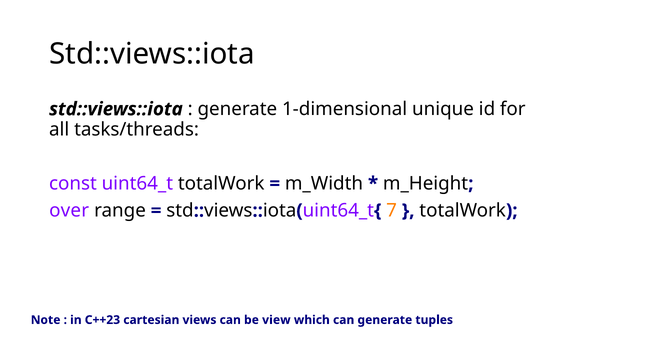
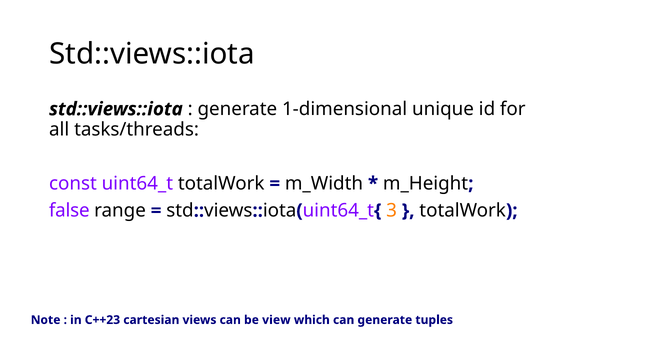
over: over -> false (69, 210)
7: 7 -> 3 (392, 210)
